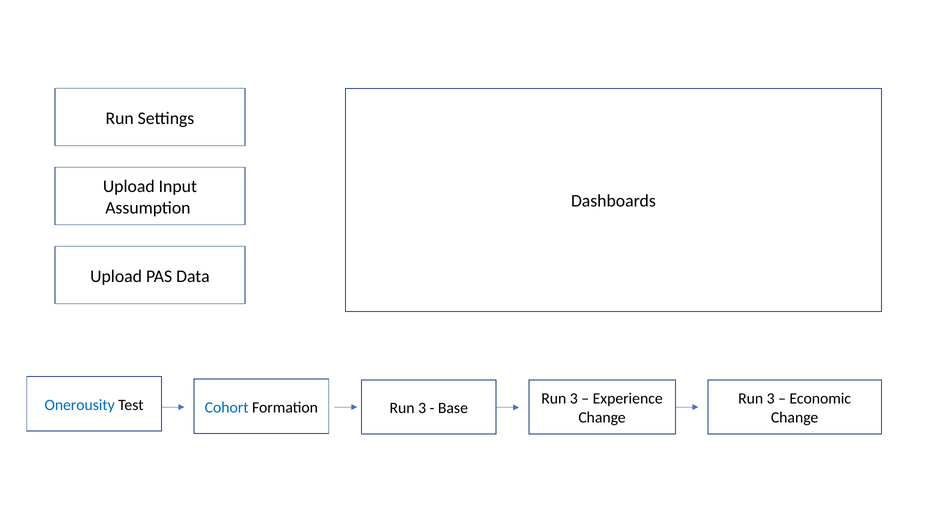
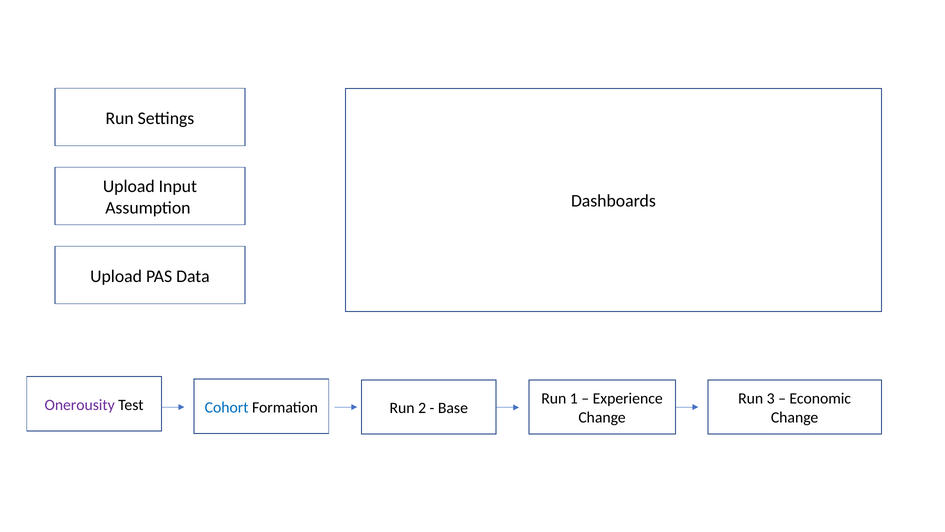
3: 3 -> 1 (574, 398)
Onerousity colour: blue -> purple (80, 405)
Formation Run 3: 3 -> 2 (422, 408)
